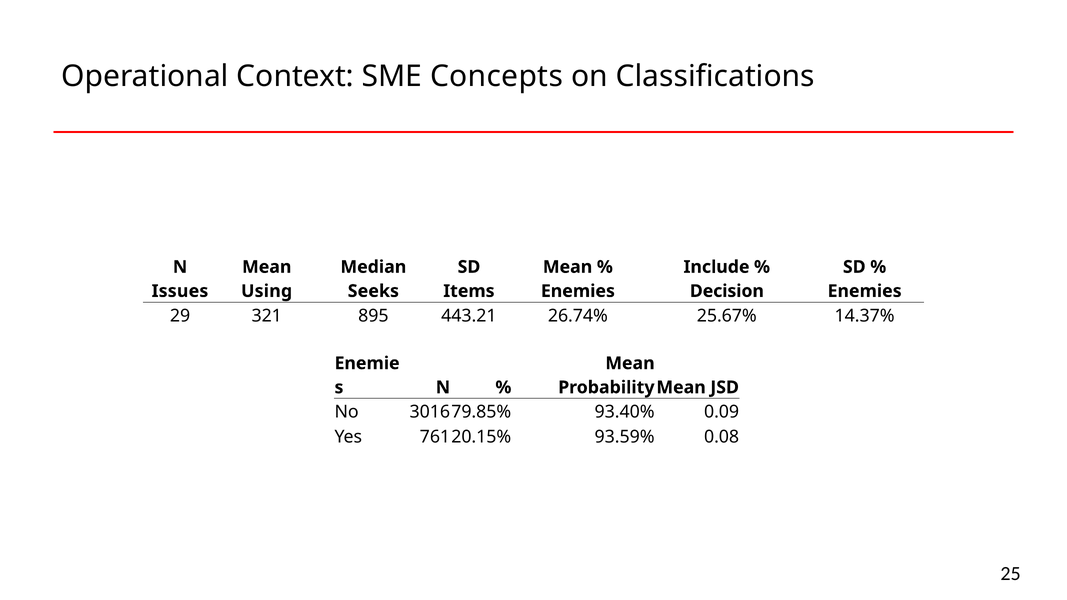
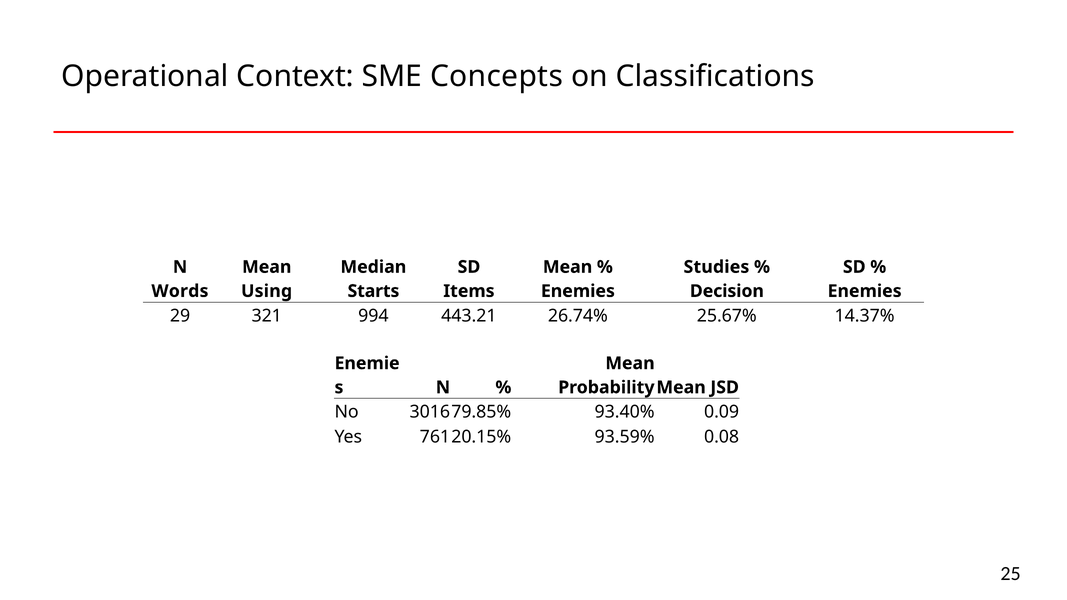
Include: Include -> Studies (716, 267)
Issues: Issues -> Words (180, 291)
Seeks: Seeks -> Starts (373, 291)
895: 895 -> 994 (373, 316)
